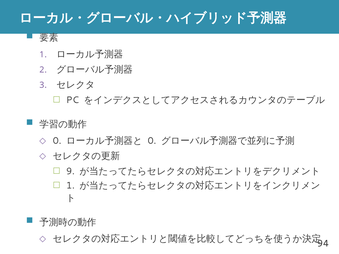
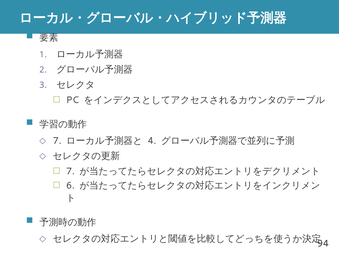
0: 0 -> 7 (57, 141)
0: 0 -> 4 (152, 141)
9: 9 -> 7 (70, 171)
1: 1 -> 6 (70, 186)
